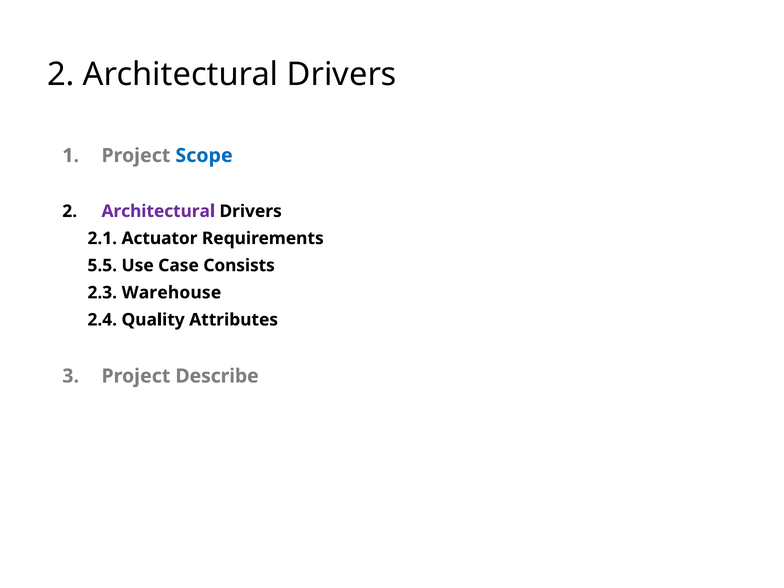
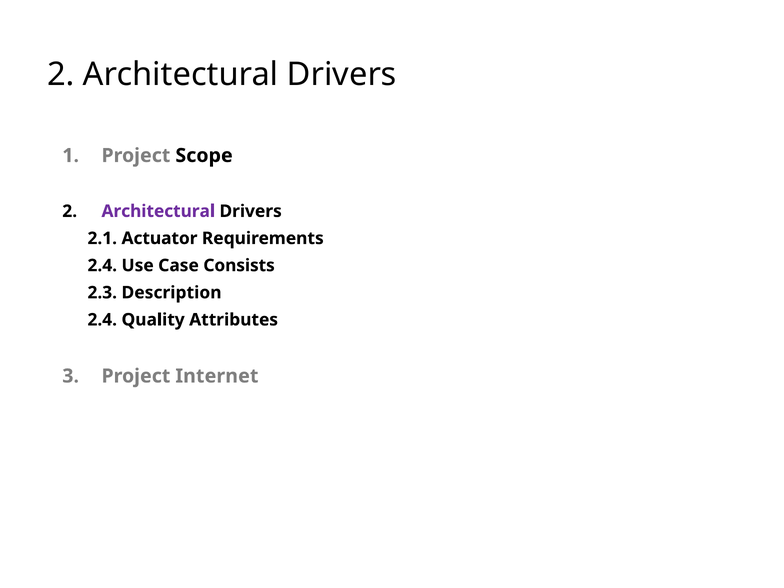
Scope colour: blue -> black (204, 156)
5.5: 5.5 -> 2.4 (102, 265)
Warehouse: Warehouse -> Description (172, 293)
Describe: Describe -> Internet (217, 376)
